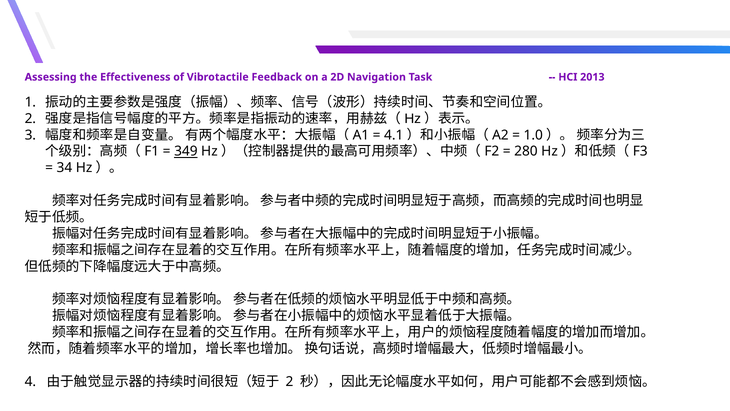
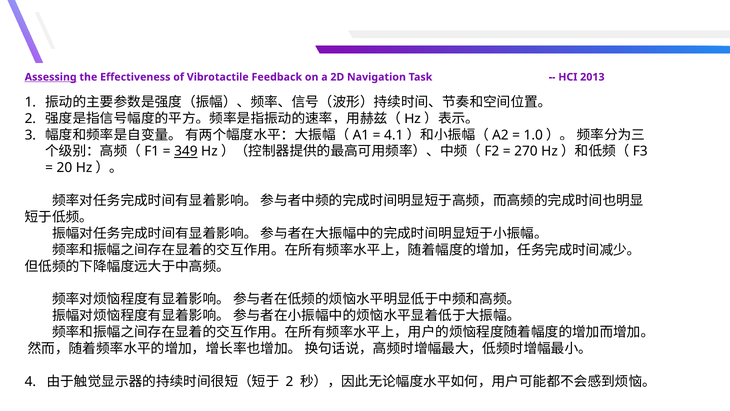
Assessing underline: none -> present (51, 77)
280: 280 -> 270 (526, 151)
34: 34 -> 20 (64, 168)
